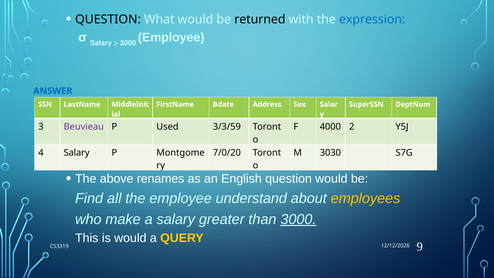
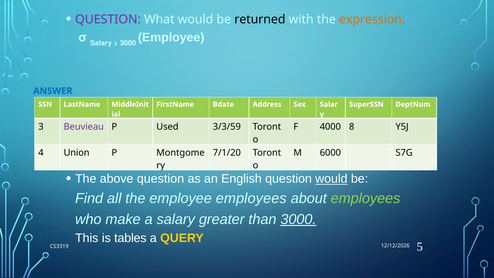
QUESTION colour: black -> purple (108, 19)
expression colour: blue -> orange (372, 19)
2: 2 -> 8 (352, 127)
4 Salary: Salary -> Union (77, 153)
7/0/20: 7/0/20 -> 7/1/20 (227, 153)
3030: 3030 -> 6000 (330, 153)
above renames: renames -> question (160, 179)
would underline: none -> present (331, 179)
employee understand: understand -> employees (251, 198)
employees colour: yellow -> light green (366, 198)
is would: would -> tables (130, 238)
9: 9 -> 5 (420, 247)
